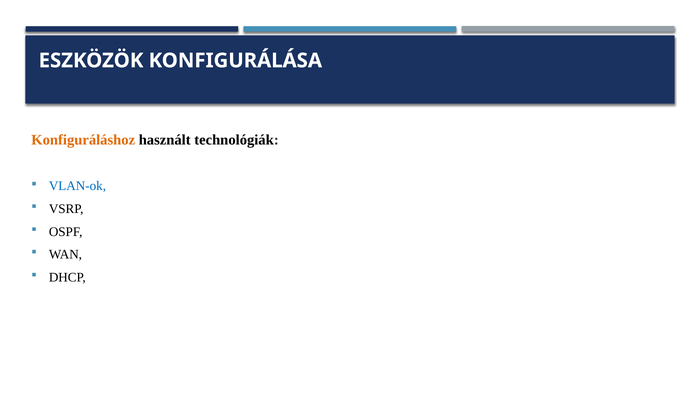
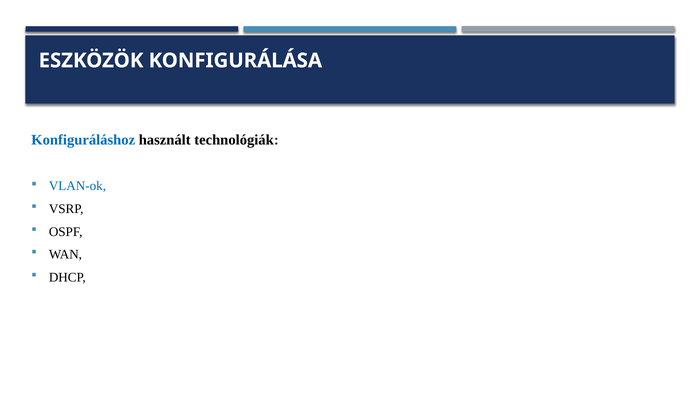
Konfiguráláshoz colour: orange -> blue (83, 140)
